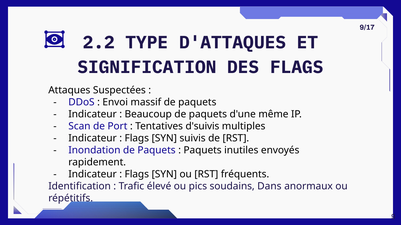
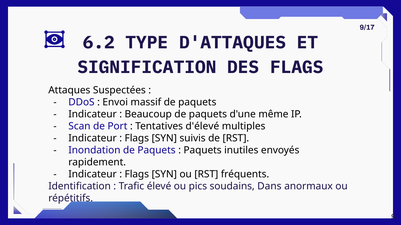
2.2: 2.2 -> 6.2 (99, 43)
d'suivis: d'suivis -> d'élevé (202, 127)
